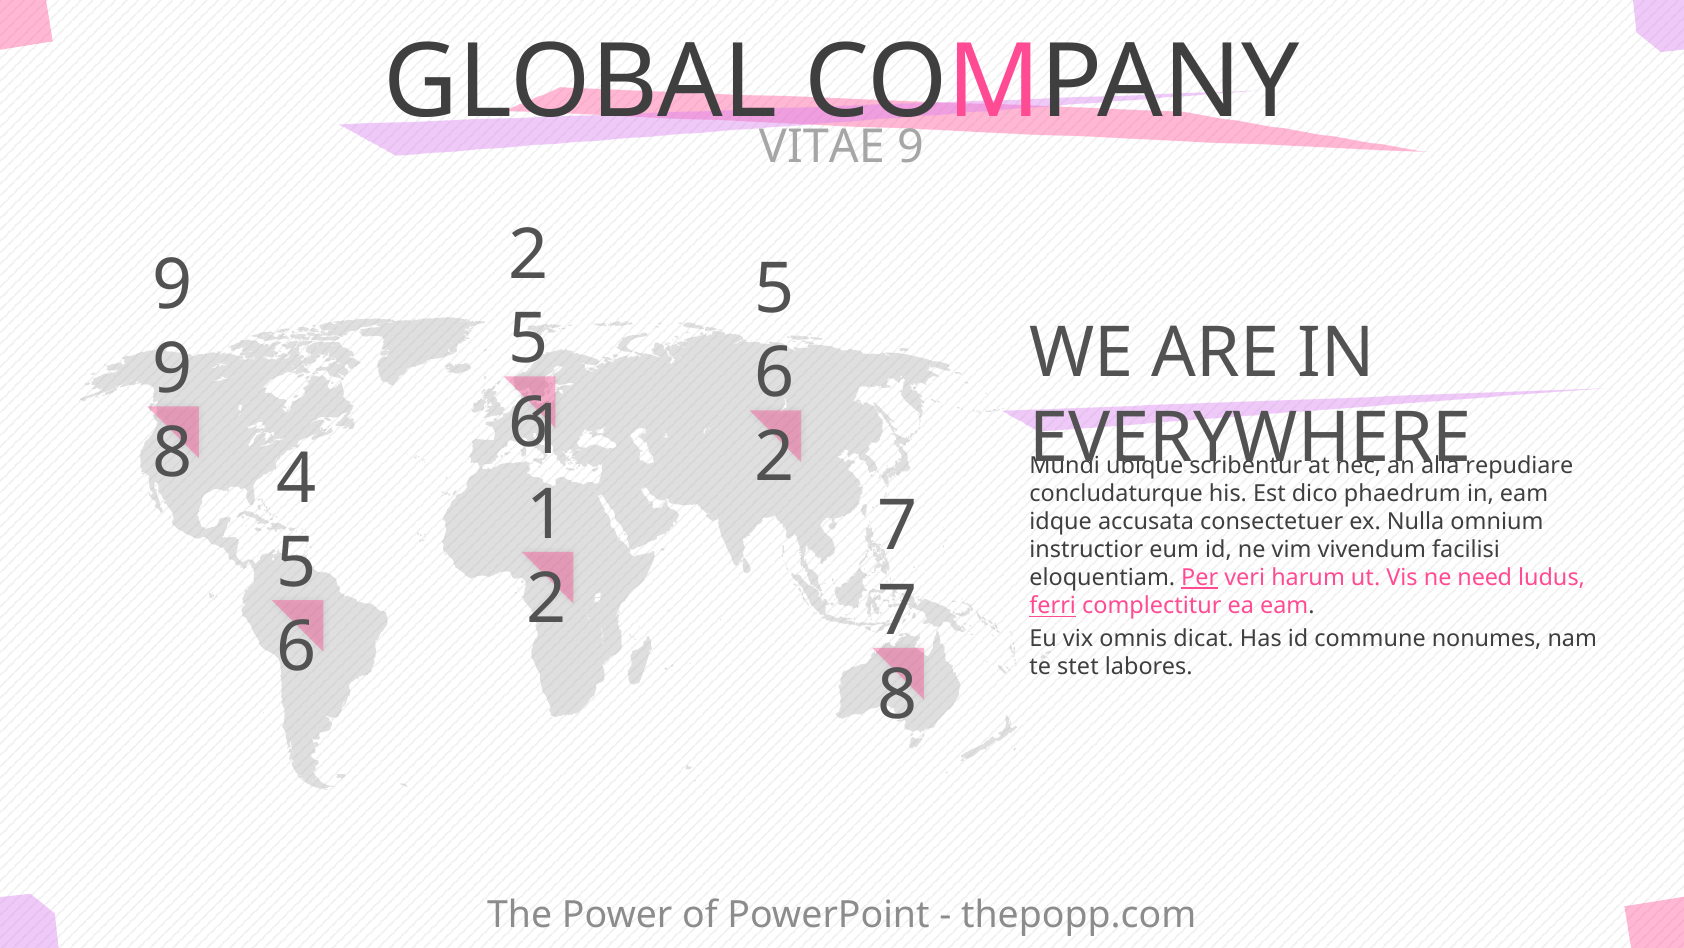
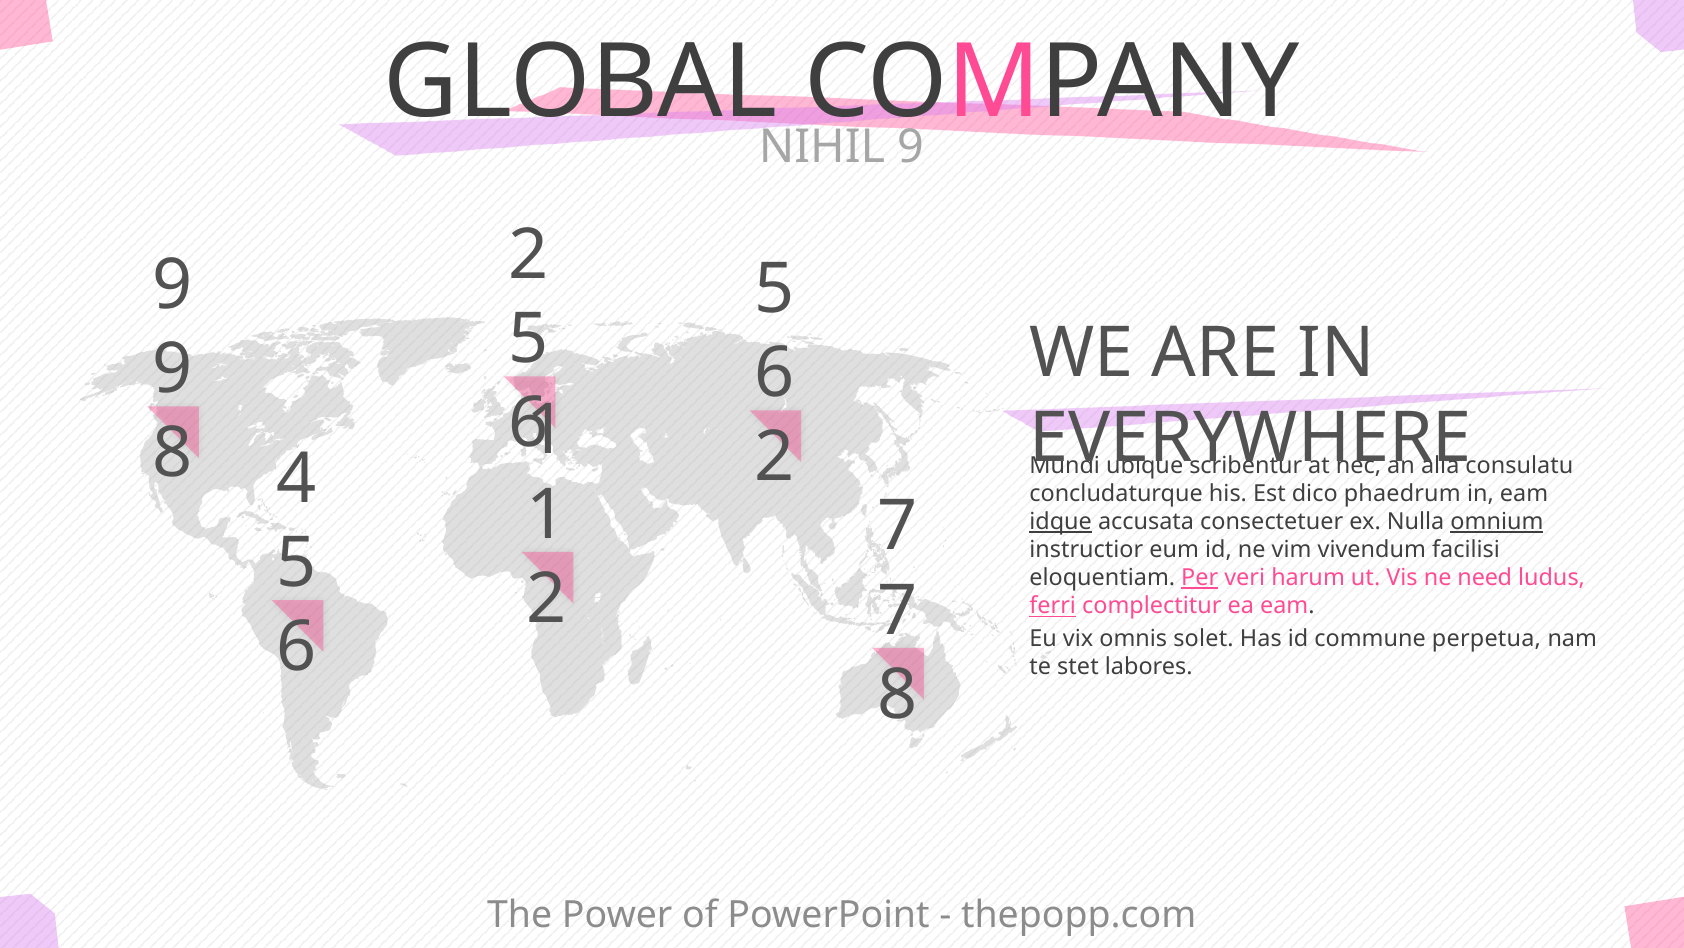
VITAE: VITAE -> NIHIL (822, 147)
repudiare: repudiare -> consulatu (1519, 465)
idque underline: none -> present (1061, 521)
omnium underline: none -> present (1497, 521)
dicat: dicat -> solet (1203, 639)
nonumes: nonumes -> perpetua (1486, 639)
